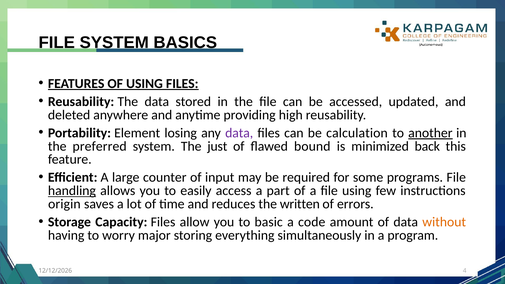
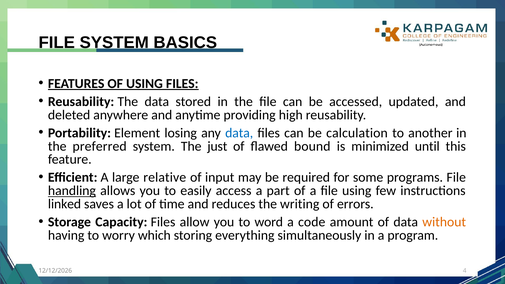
data colour: purple -> blue (239, 133)
another underline: present -> none (430, 133)
back: back -> until (427, 146)
counter: counter -> relative (165, 178)
origin: origin -> linked (65, 204)
written: written -> writing (300, 204)
basic: basic -> word (269, 222)
major: major -> which (154, 235)
